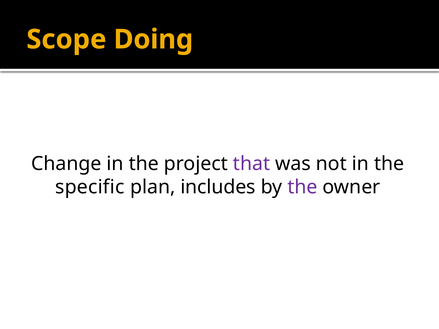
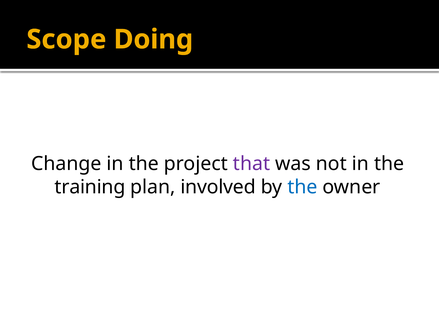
specific: specific -> training (90, 187)
includes: includes -> involved (218, 187)
the colour: purple -> blue (302, 187)
